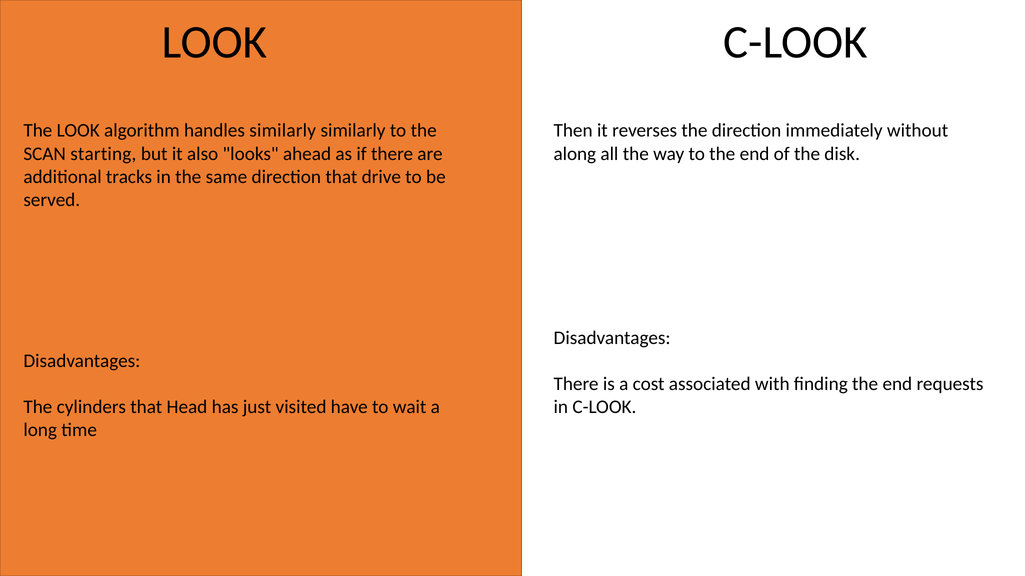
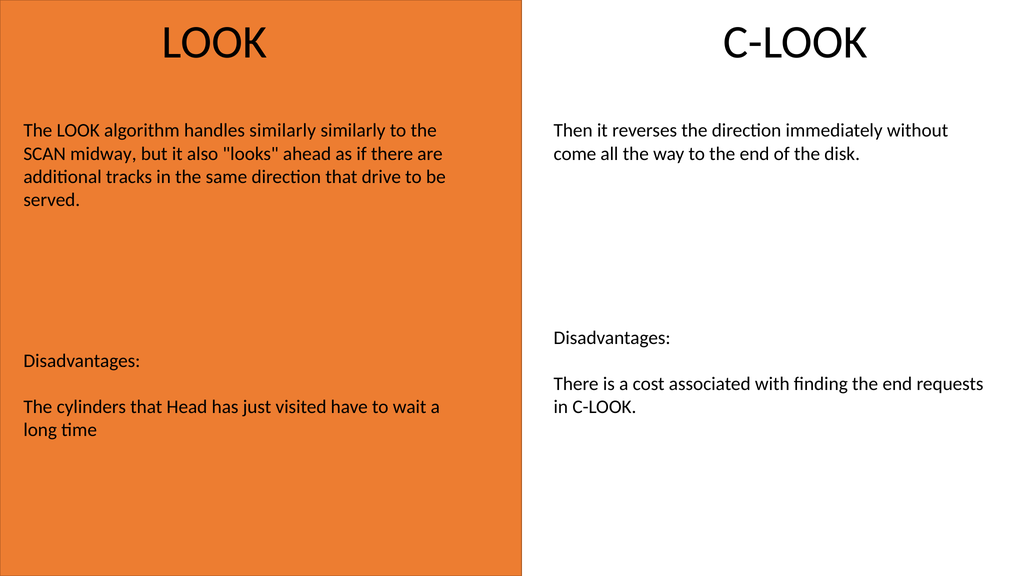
starting: starting -> midway (103, 154)
along: along -> come (575, 154)
